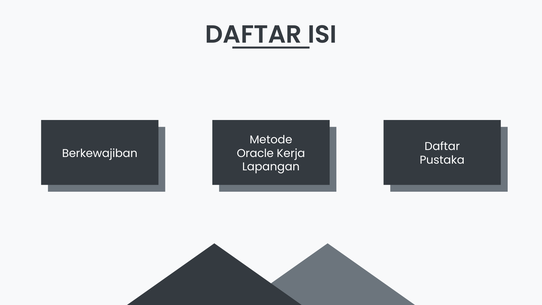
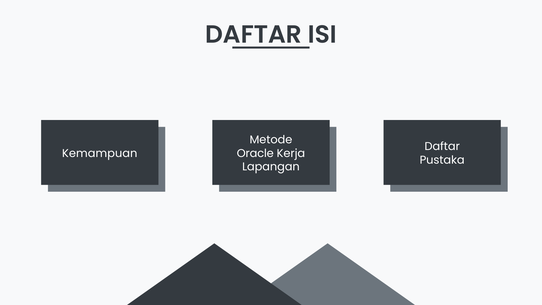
Berkewajiban: Berkewajiban -> Kemampuan (100, 153)
